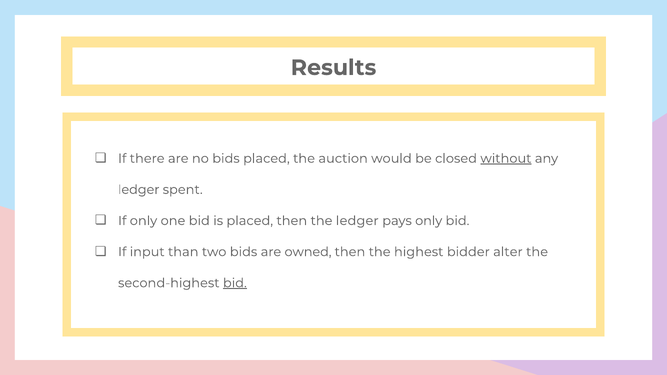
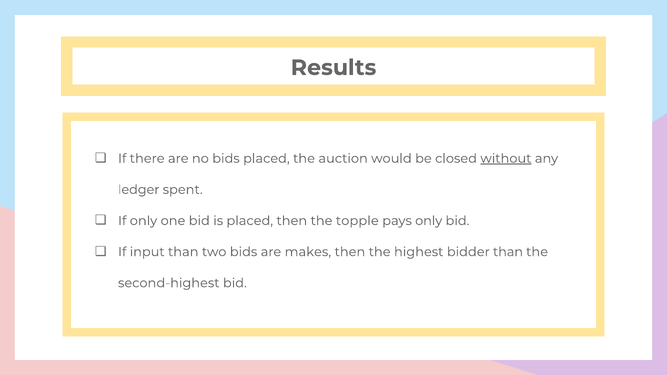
the ledger: ledger -> topple (357, 221)
owned: owned -> makes (308, 252)
bidder alter: alter -> than (508, 252)
bid underline: present -> none (235, 283)
